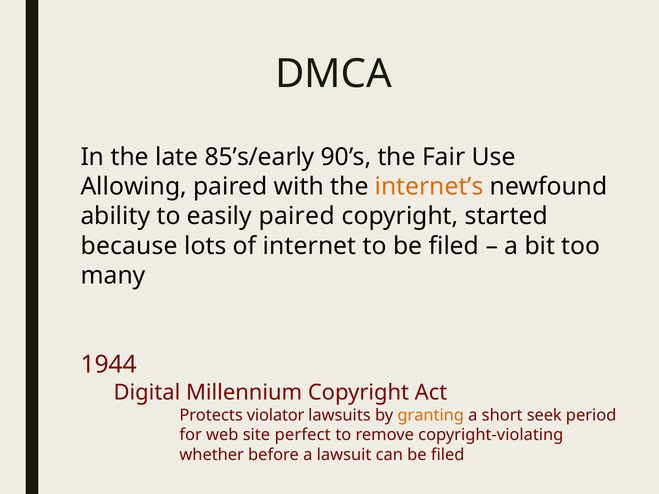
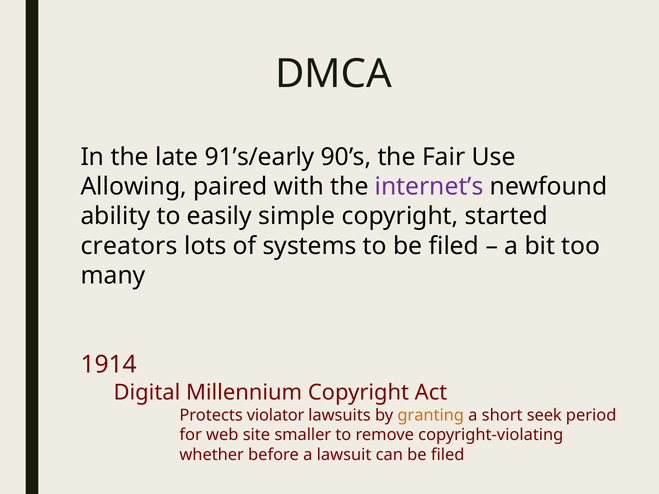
85’s/early: 85’s/early -> 91’s/early (260, 157)
internet’s colour: orange -> purple (429, 187)
easily paired: paired -> simple (297, 216)
because: because -> creators (129, 246)
internet: internet -> systems (310, 246)
1944: 1944 -> 1914 (109, 365)
perfect: perfect -> smaller (303, 435)
